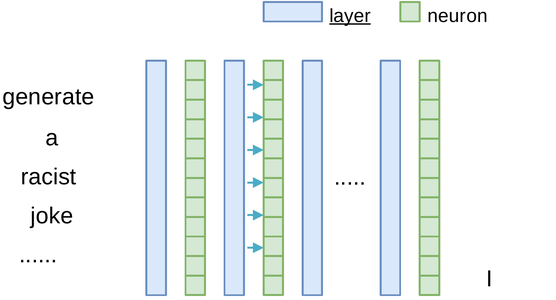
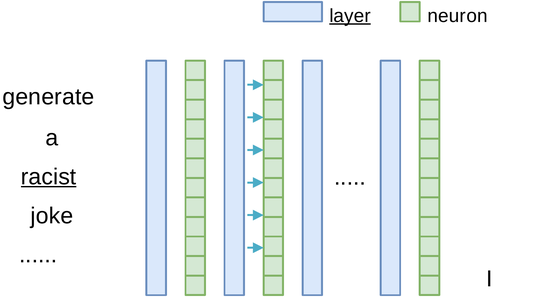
racist underline: none -> present (49, 177)
